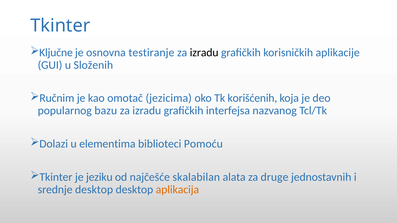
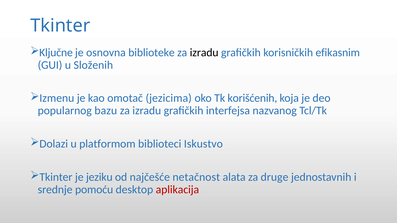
testiranje: testiranje -> biblioteke (152, 53)
aplikacije: aplikacije -> efikasnim (338, 53)
Ručnim: Ručnim -> Izmenu (57, 98)
elementima: elementima -> platformom (107, 144)
Pomoću: Pomoću -> Iskustvo (203, 144)
skalabilan: skalabilan -> netačnost (196, 177)
srednje desktop: desktop -> pomoću (94, 190)
aplikacija colour: orange -> red (177, 190)
